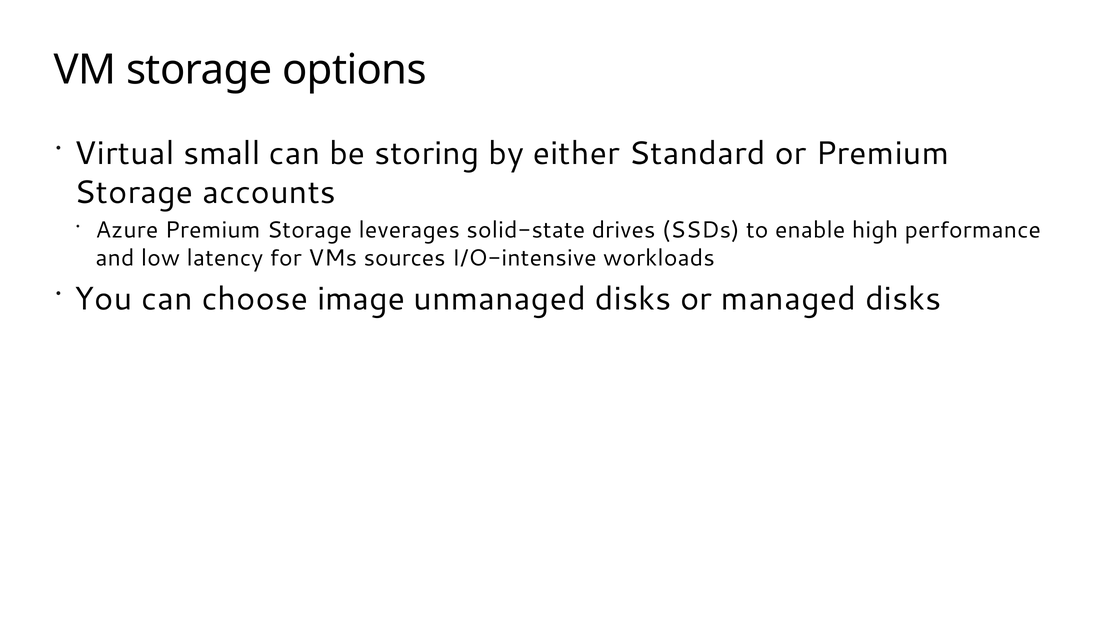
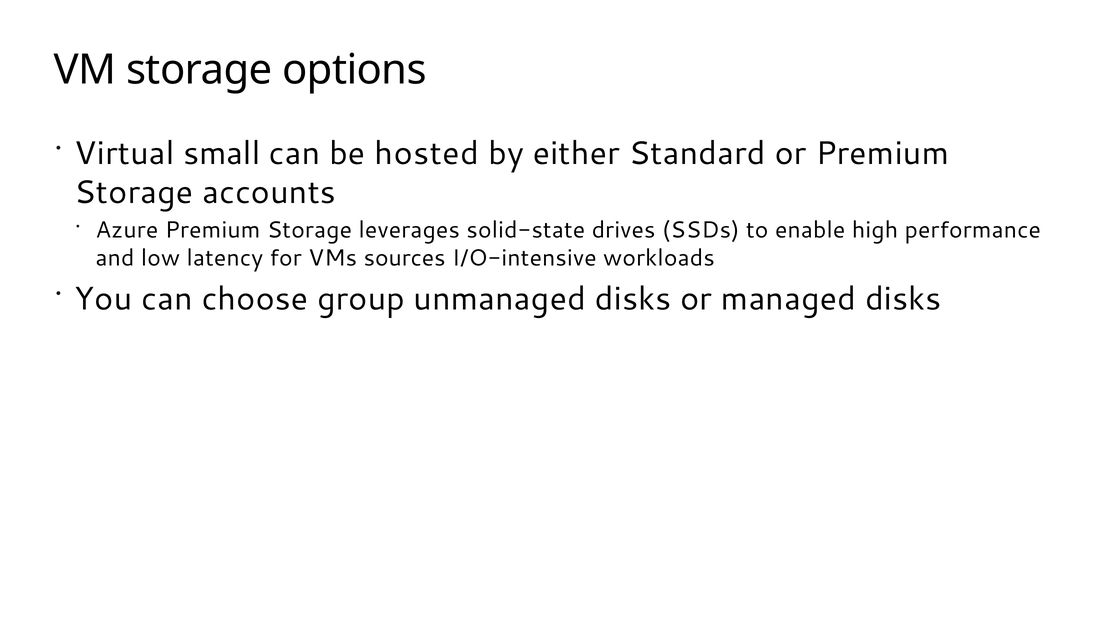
storing: storing -> hosted (427, 153)
image: image -> group (361, 299)
